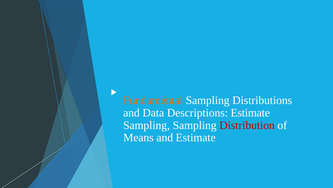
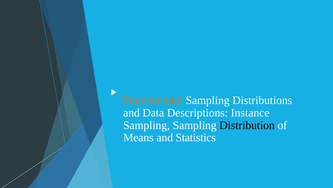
Descriptions Estimate: Estimate -> Instance (250, 112)
Distribution colour: red -> black (247, 125)
and Estimate: Estimate -> Statistics (196, 137)
